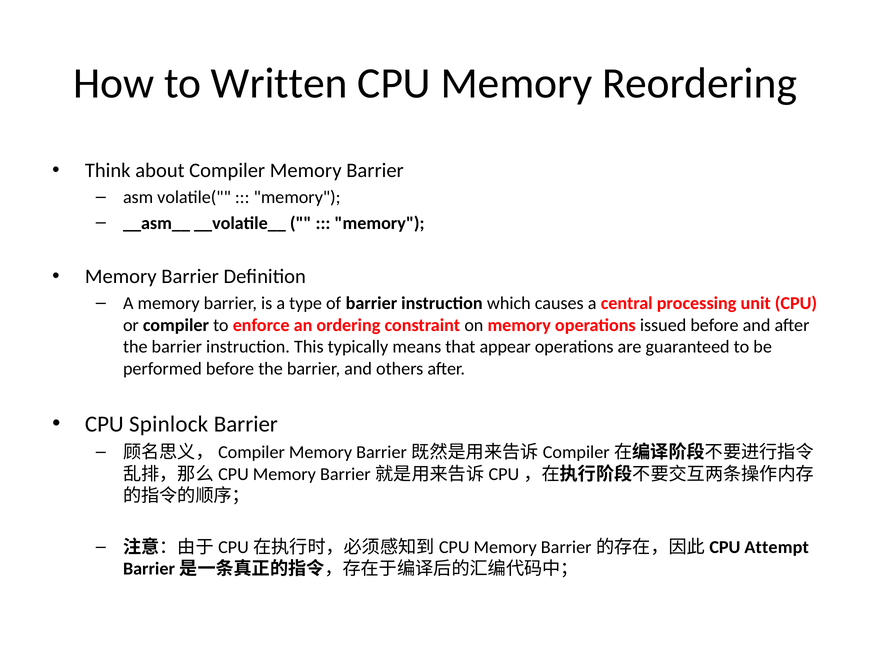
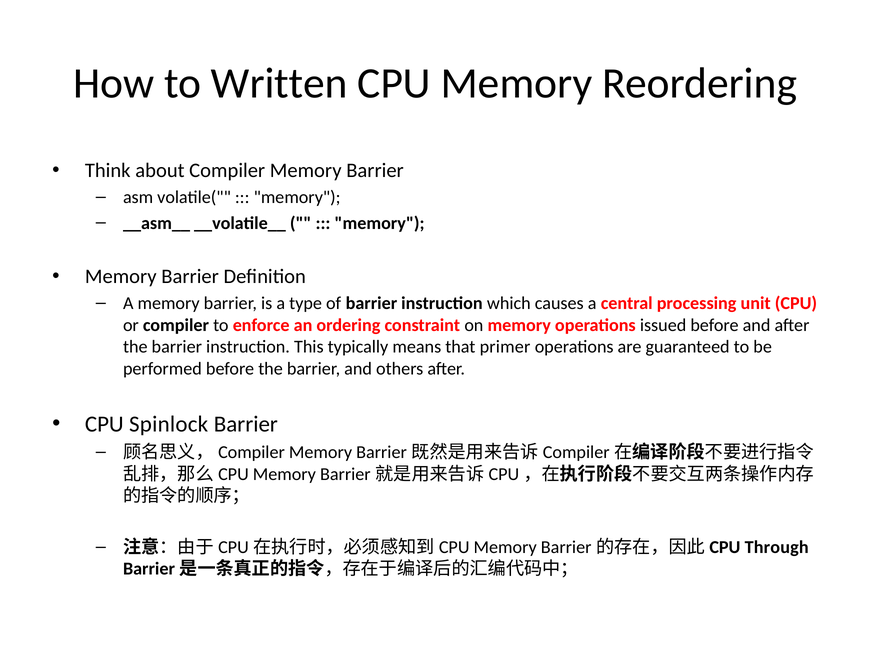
appear: appear -> primer (505, 347)
Attempt: Attempt -> Through (777, 547)
